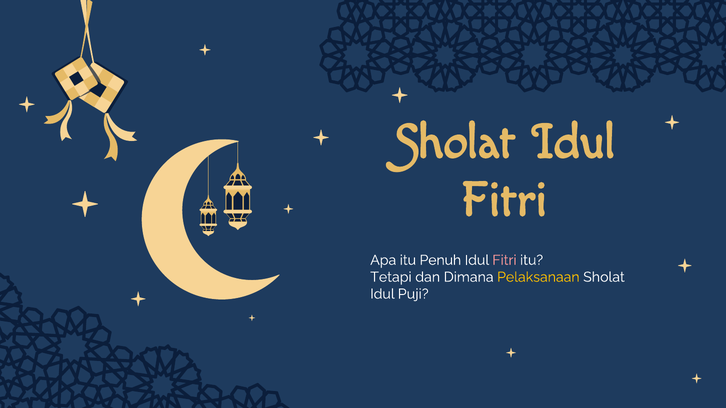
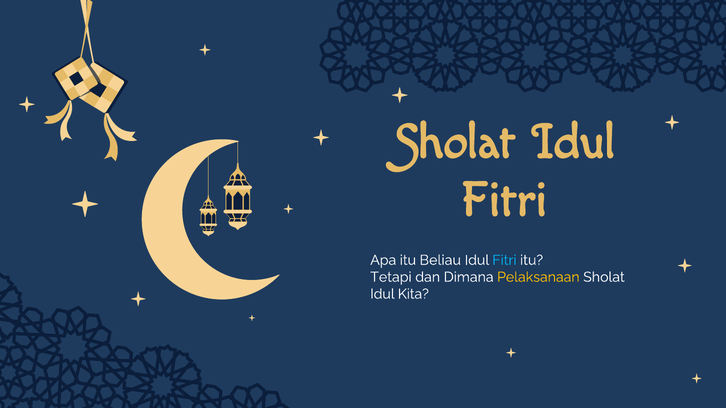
Penuh: Penuh -> Beliau (440, 260)
Fitri colour: pink -> light blue (504, 260)
Puji: Puji -> Kita (413, 294)
